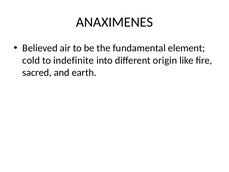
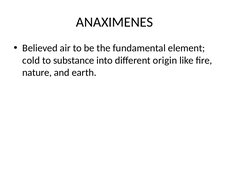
indefinite: indefinite -> substance (74, 60)
sacred: sacred -> nature (37, 72)
